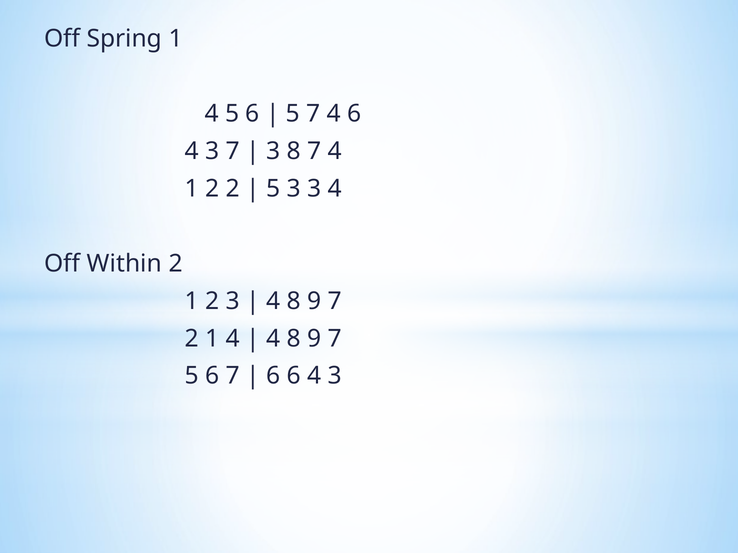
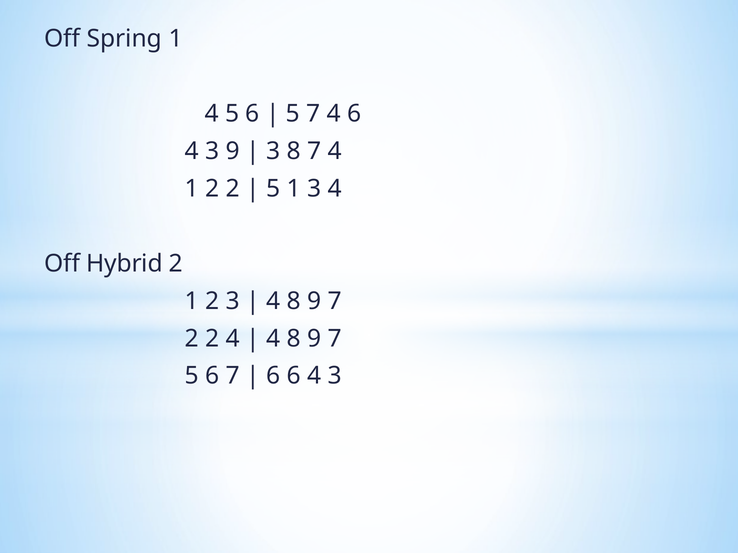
3 7: 7 -> 9 (233, 151)
5 3: 3 -> 1 (294, 189)
Within: Within -> Hybrid (125, 264)
1: 1 -> 2 (212, 339)
